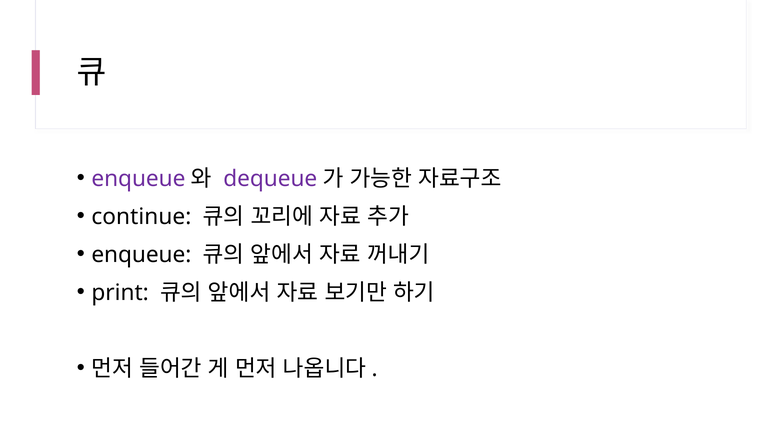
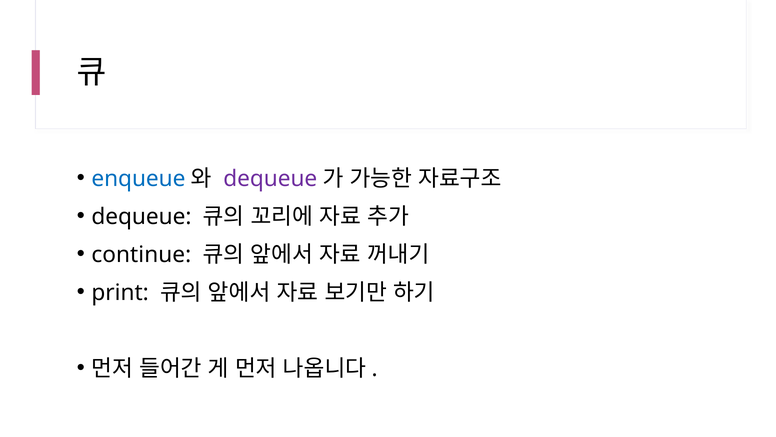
enqueue colour: purple -> blue (138, 178)
continue: continue -> dequeue (141, 216)
enqueue: enqueue -> continue (141, 254)
